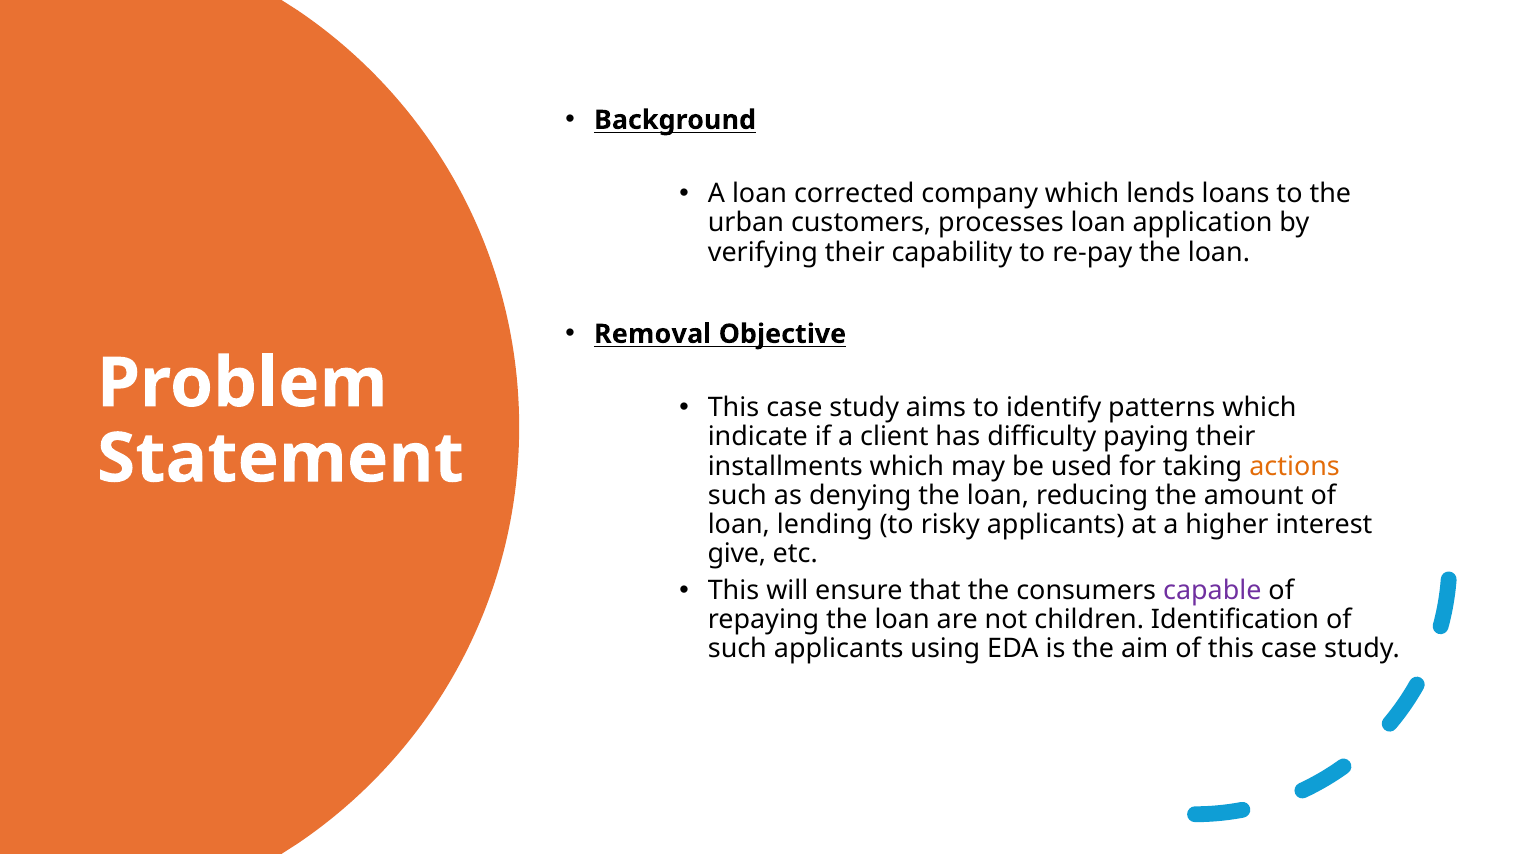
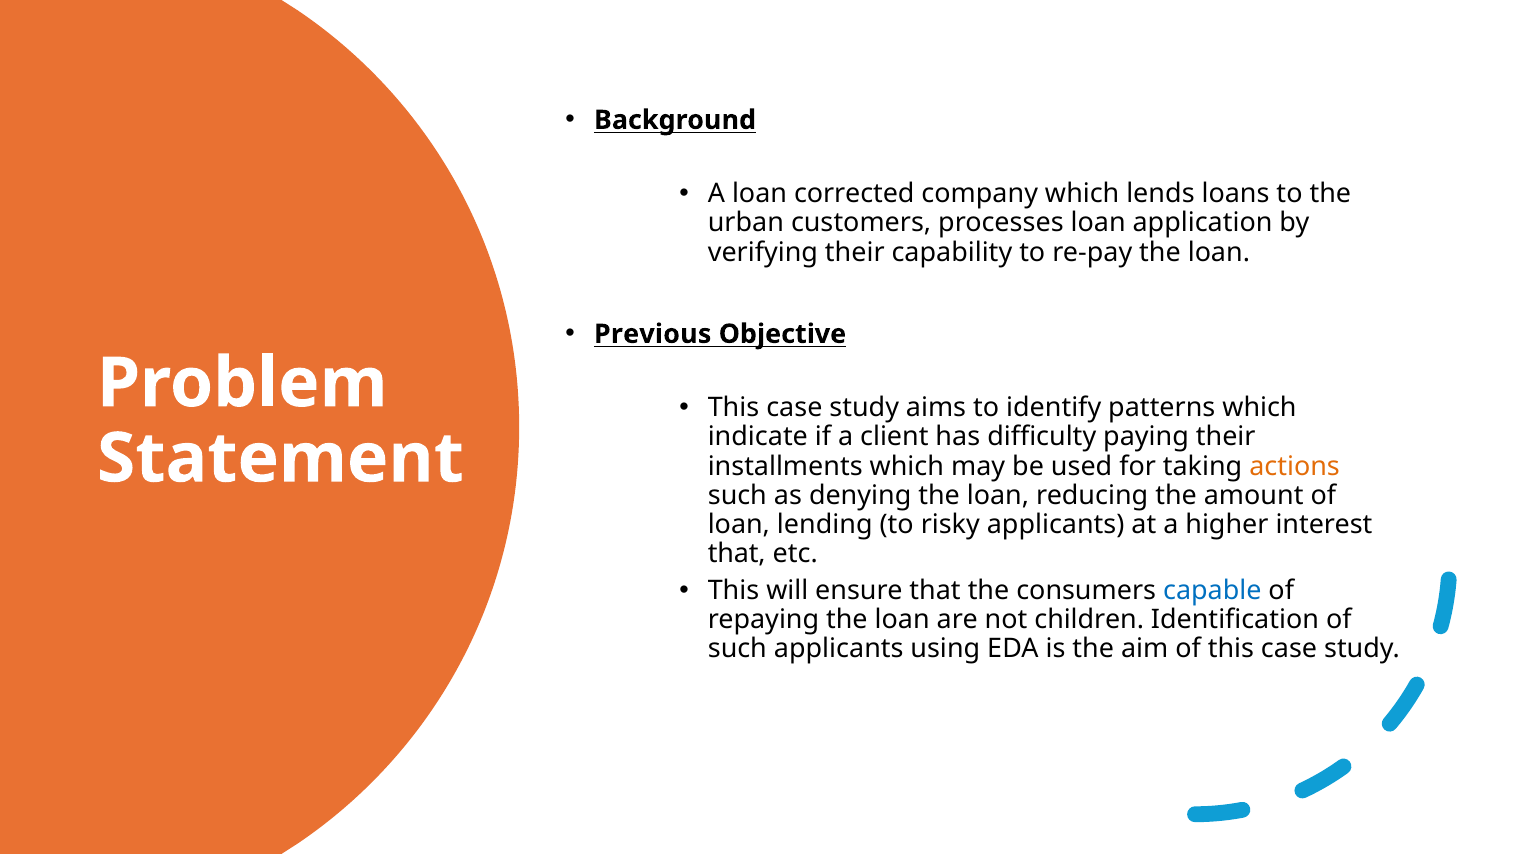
Removal: Removal -> Previous (653, 334)
give: give -> that (737, 554)
capable colour: purple -> blue (1212, 591)
